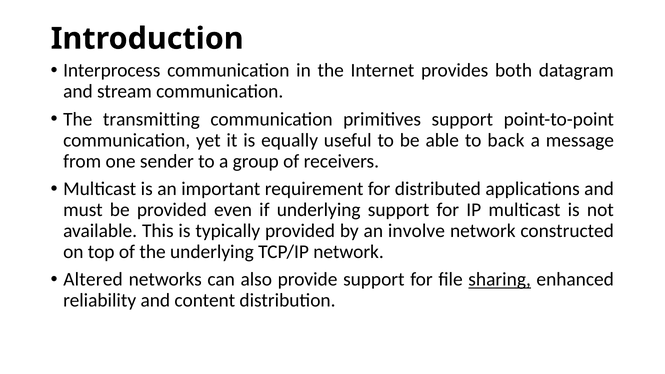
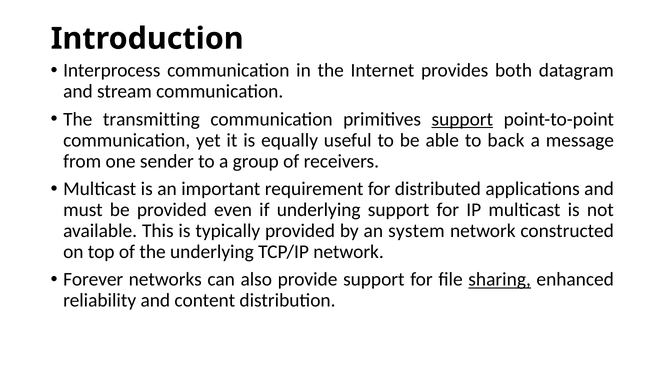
support underline: none -> present (462, 119)
involve: involve -> system (416, 231)
Altered: Altered -> Forever (93, 280)
